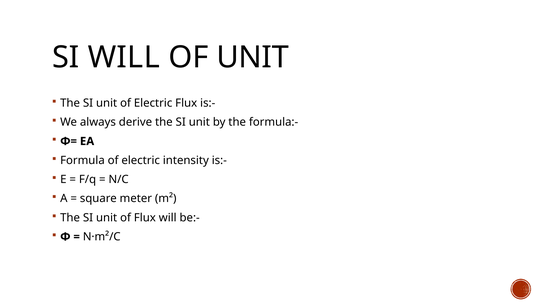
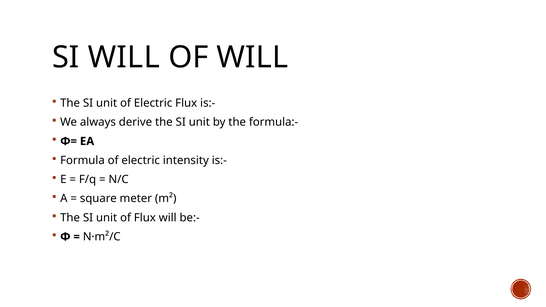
OF UNIT: UNIT -> WILL (252, 58)
